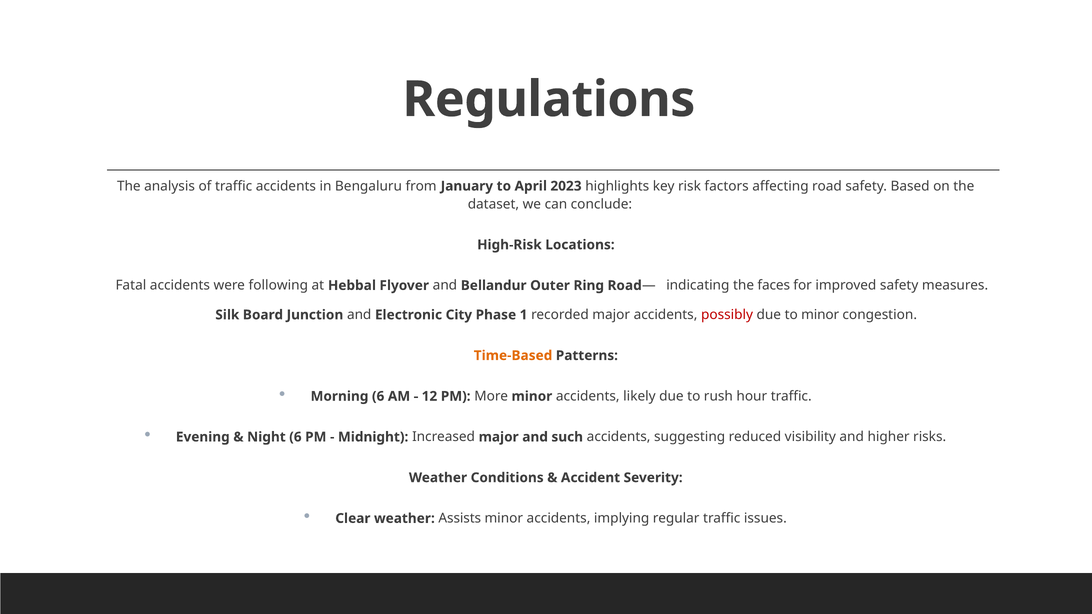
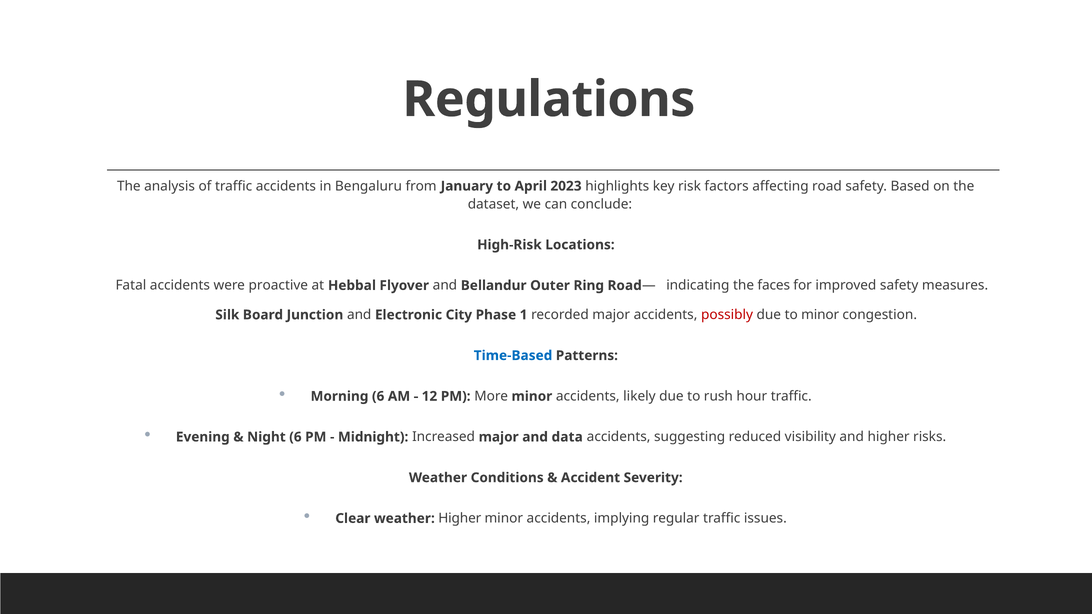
following: following -> proactive (278, 286)
Time-Based colour: orange -> blue (513, 356)
such: such -> data (567, 437)
weather Assists: Assists -> Higher (460, 519)
